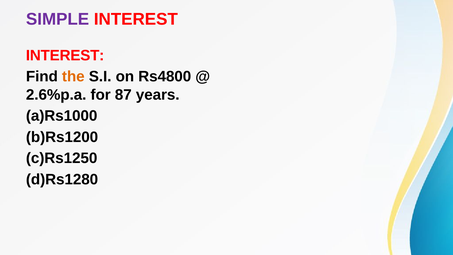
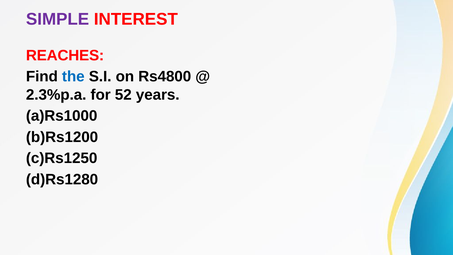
INTEREST: INTEREST -> REACHES (65, 55)
the colour: orange -> blue (73, 77)
2.6%p.a: 2.6%p.a -> 2.3%p.a (56, 95)
87: 87 -> 52 (123, 95)
